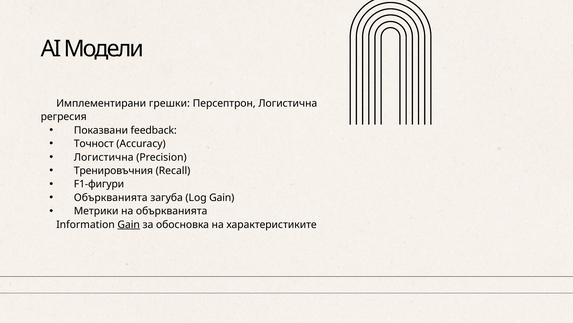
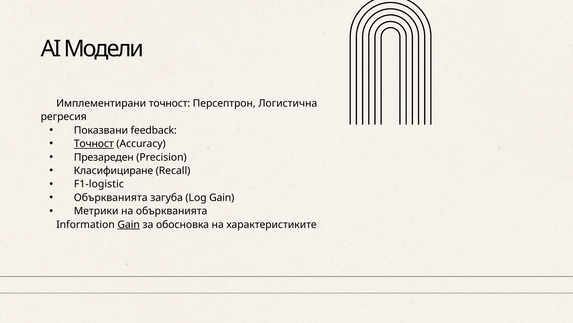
Имплементирани грешки: грешки -> точност (170, 103)
Точност underline: none -> present (94, 143)
Логистична: Логистична -> Презареден (104, 157)
Тренировъчния: Тренировъчния -> Класифициране (113, 170)
F1-фигури: F1-фигури -> F1-logistic (99, 184)
